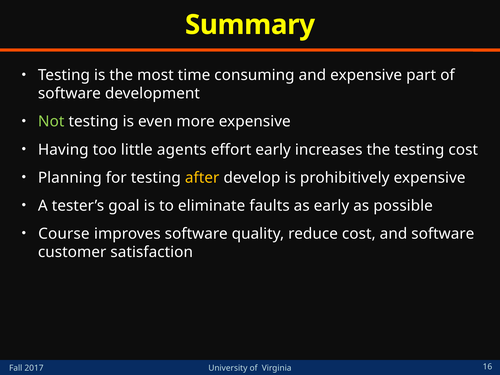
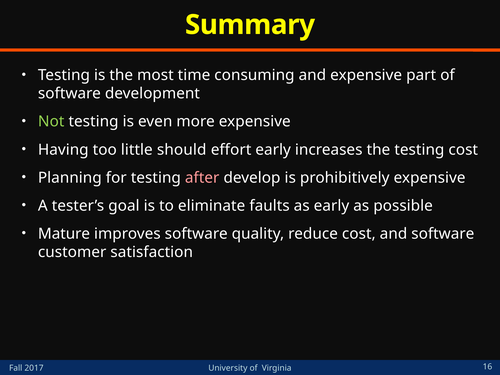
agents: agents -> should (182, 150)
after colour: yellow -> pink (202, 178)
Course: Course -> Mature (64, 234)
